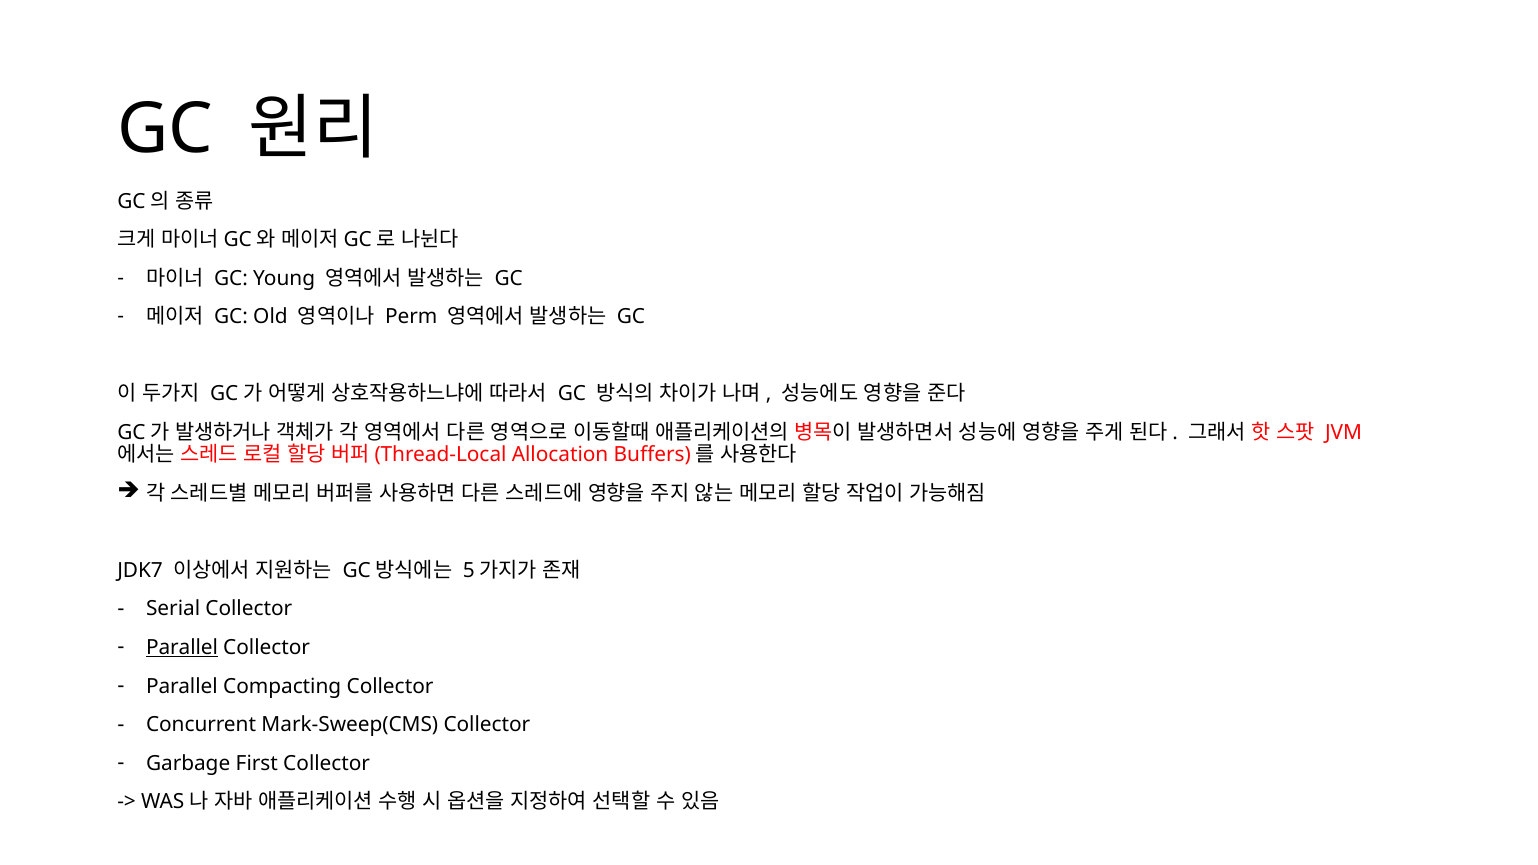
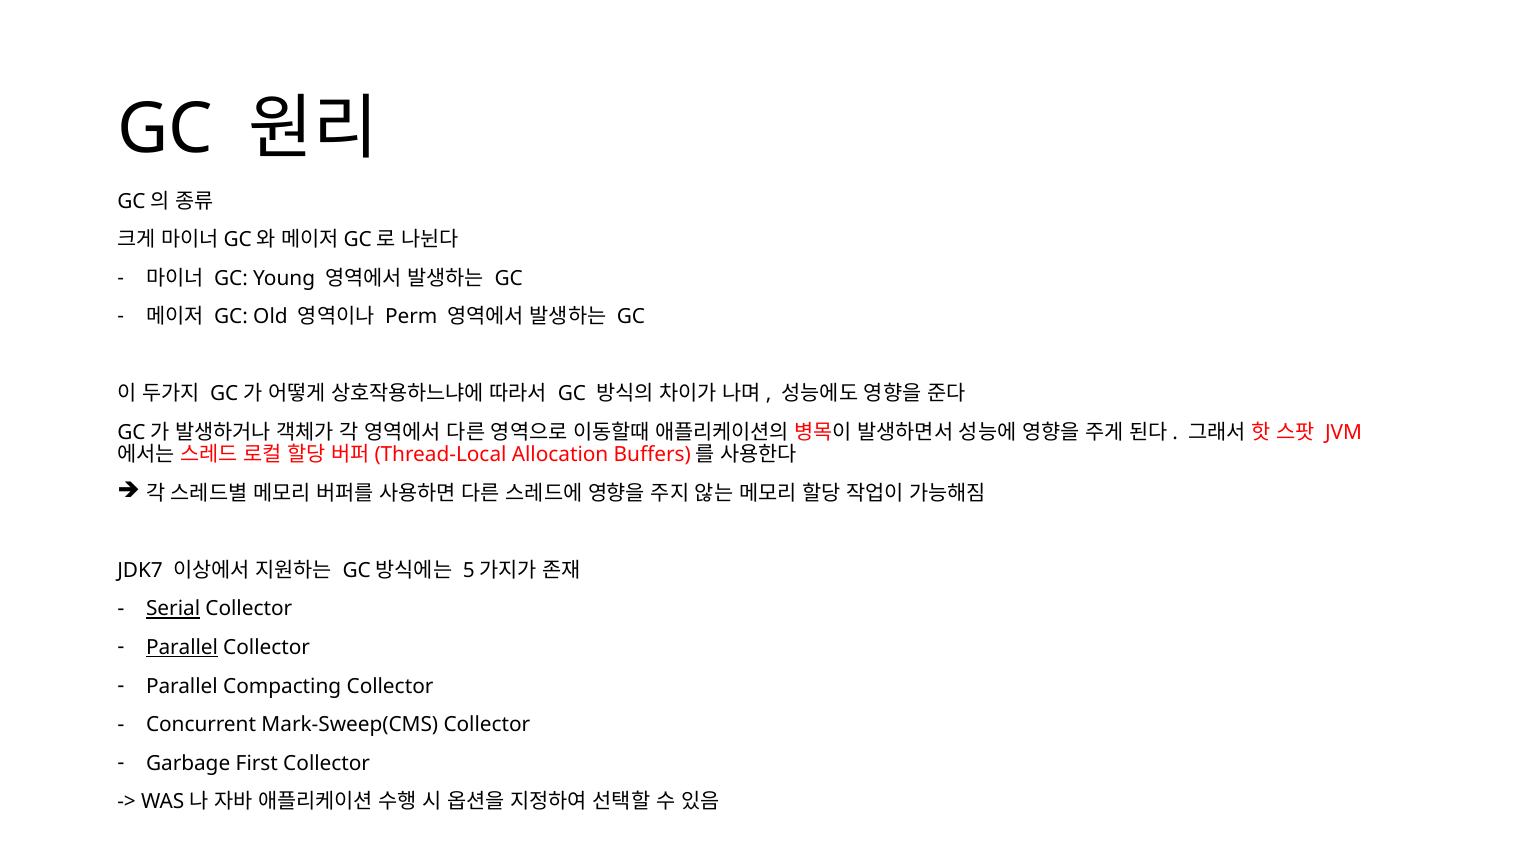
Serial underline: none -> present (173, 609)
